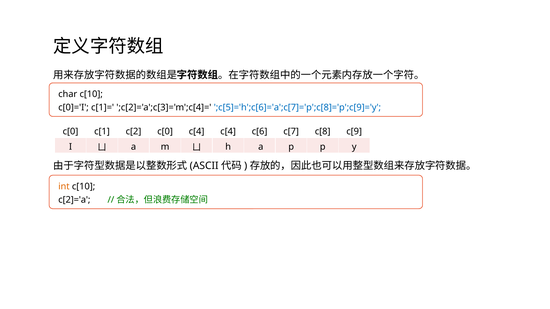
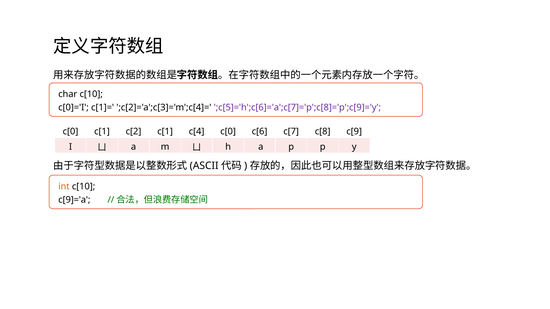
;c[5]='h';c[6]='a';c[7]='p';c[8]='p';c[9]='y colour: blue -> purple (297, 108)
c[2 c[0: c[0 -> c[1 (165, 132)
c[4 c[4: c[4 -> c[0 (228, 132)
c[2]='a: c[2]='a -> c[9]='a (74, 200)
